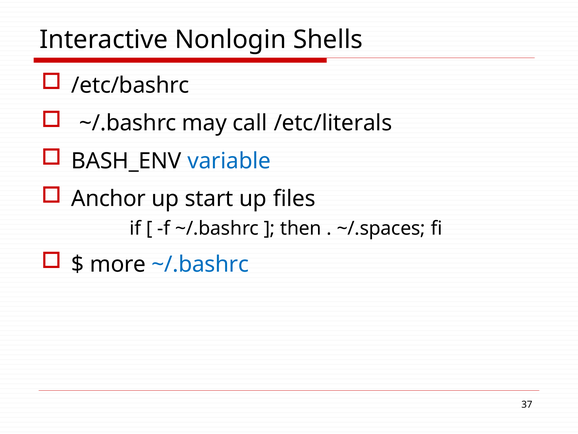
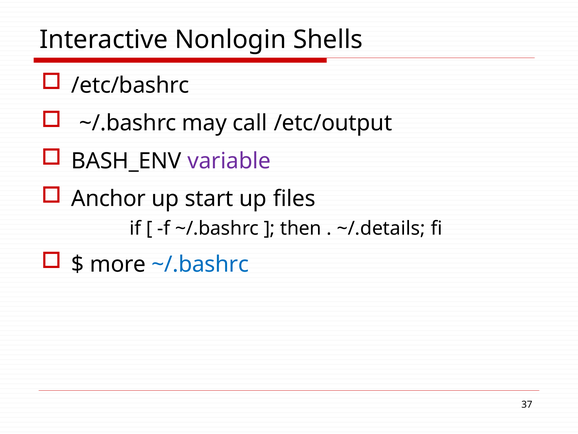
/etc/literals: /etc/literals -> /etc/output (333, 123)
variable colour: blue -> purple (229, 161)
~/.spaces: ~/.spaces -> ~/.details (381, 228)
